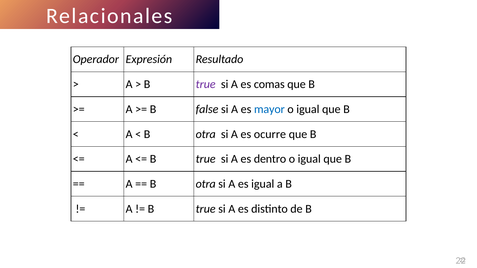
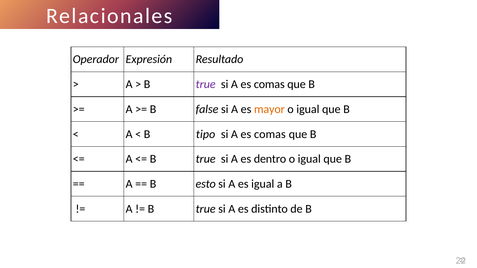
mayor colour: blue -> orange (269, 109)
otra: otra -> tipo (206, 134)
ocurre: ocurre -> comas (270, 134)
otra: otra -> esto (206, 184)
